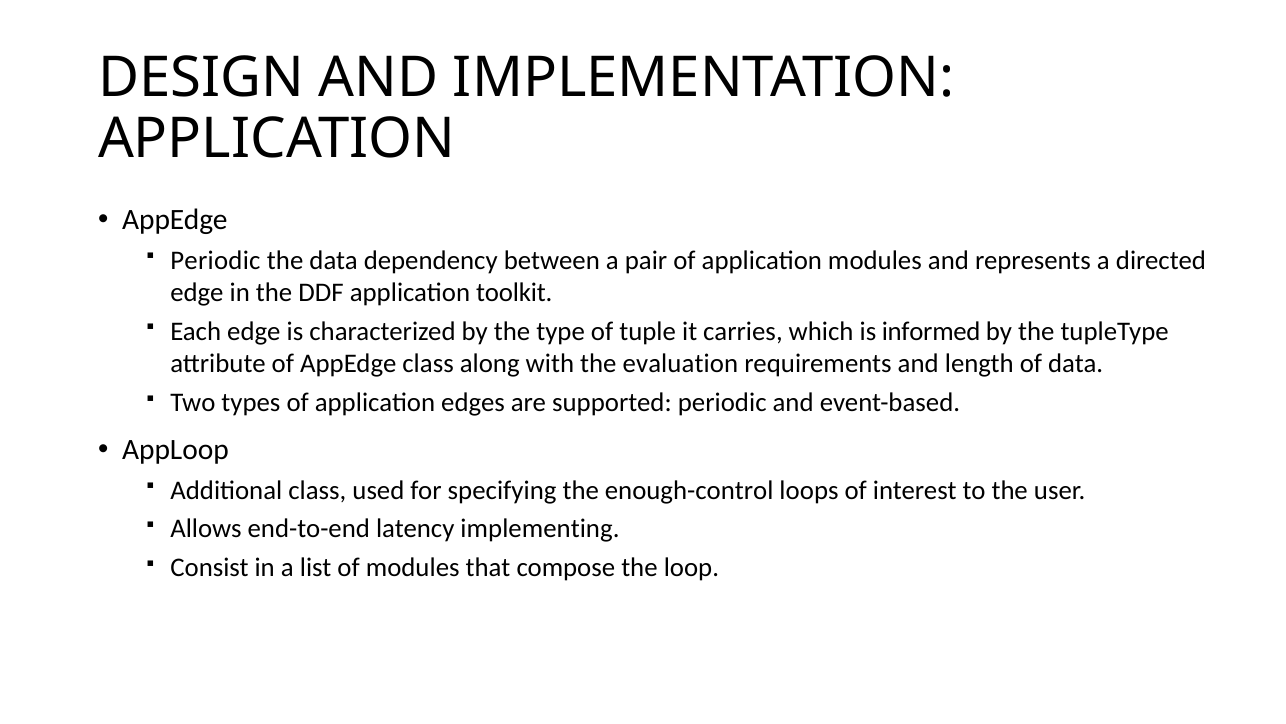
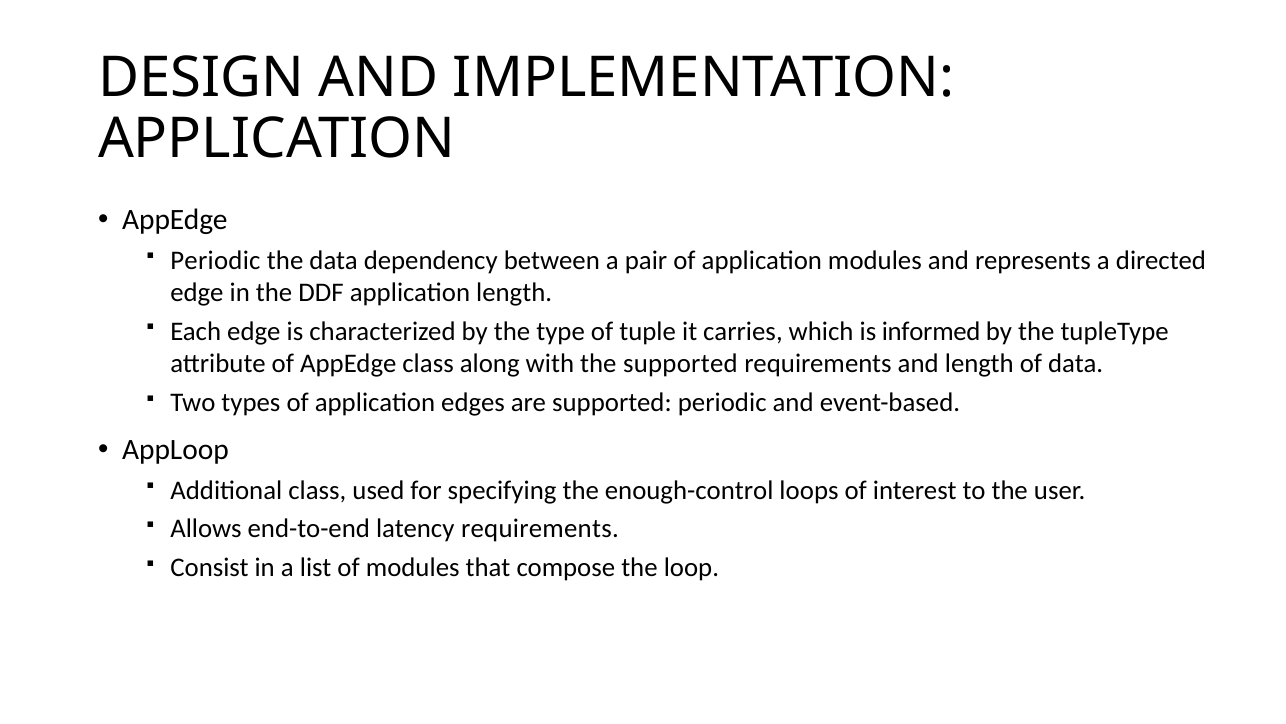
application toolkit: toolkit -> length (514, 292)
the evaluation: evaluation -> supported (680, 363)
latency implementing: implementing -> requirements (540, 529)
